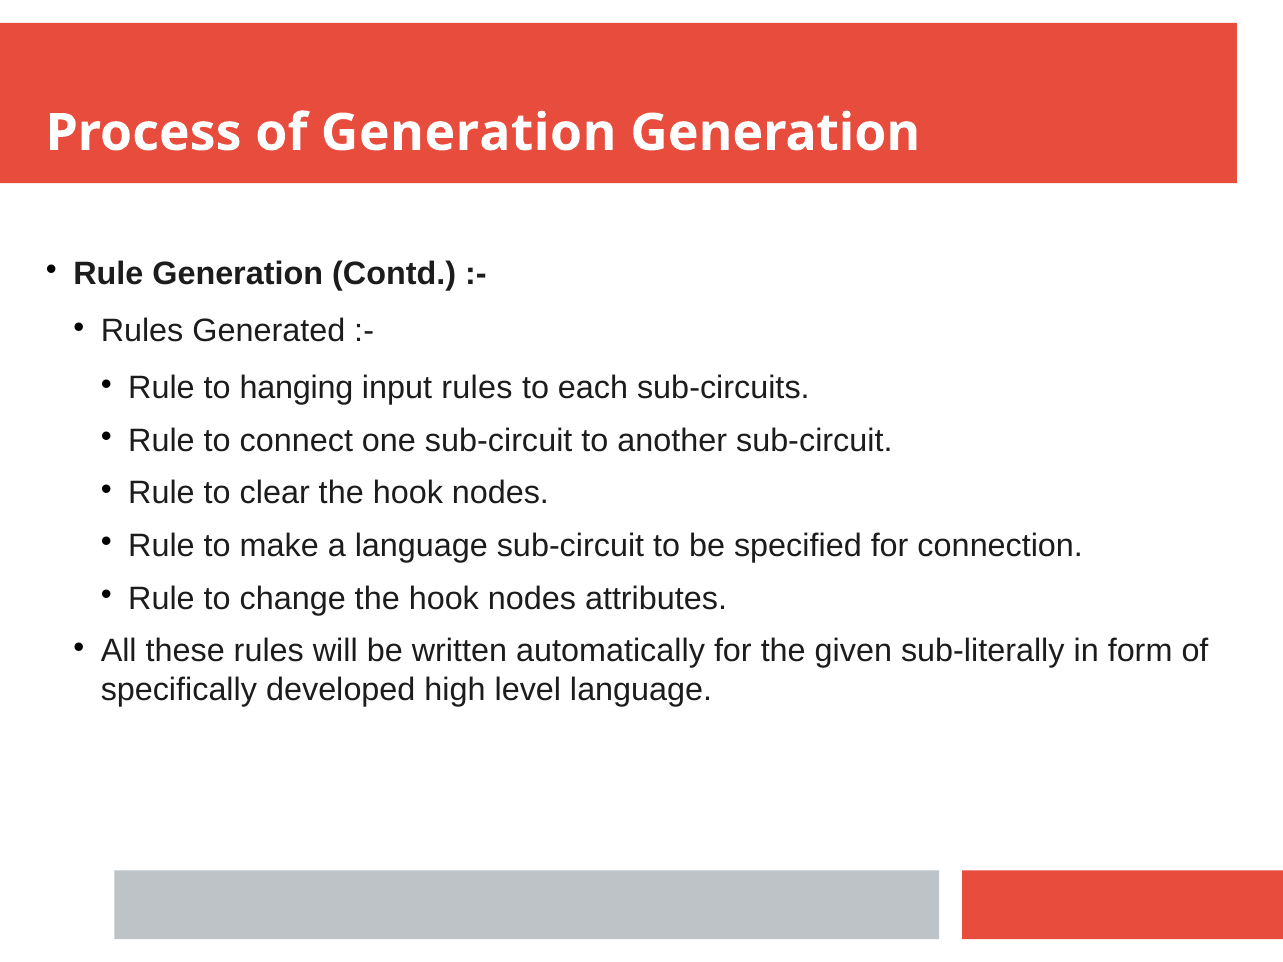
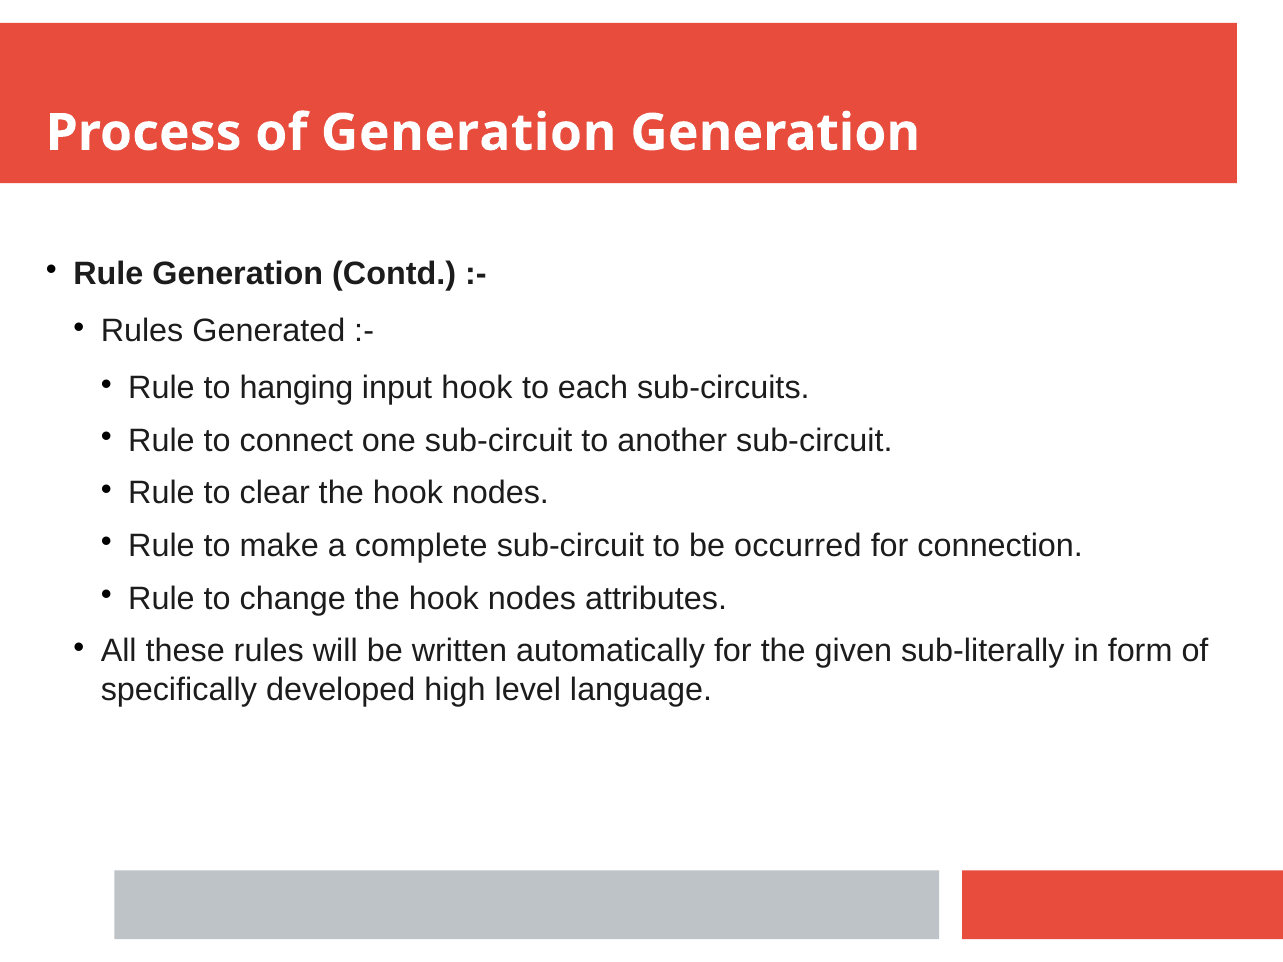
input rules: rules -> hook (477, 388)
a language: language -> complete (421, 546)
specified: specified -> occurred (798, 546)
